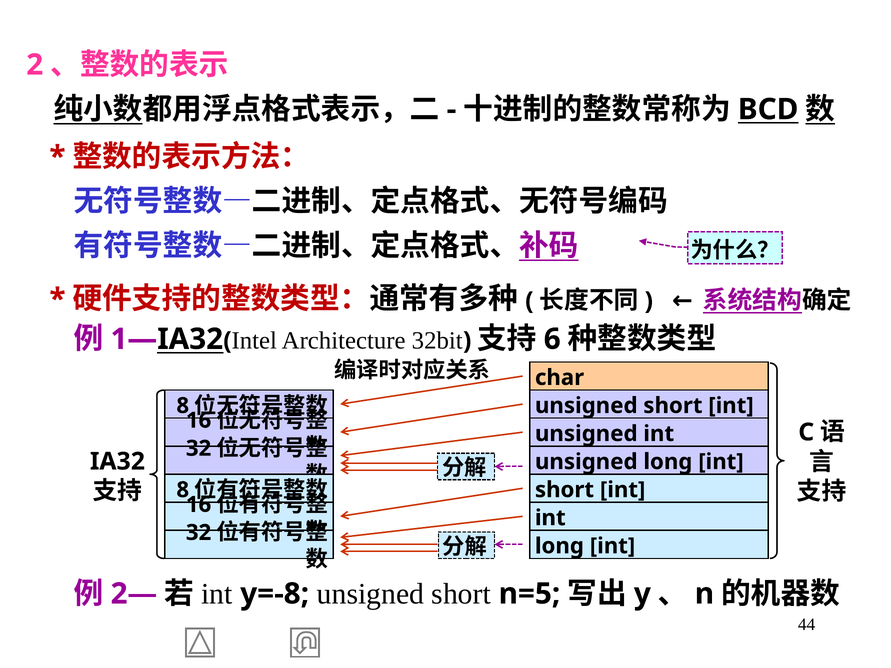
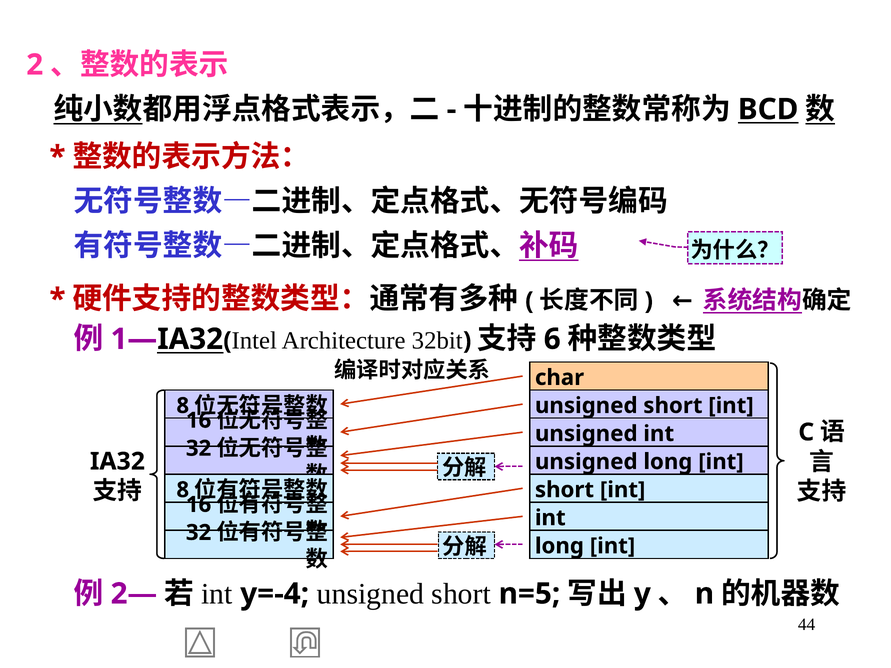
y=-8: y=-8 -> y=-4 (275, 594)
